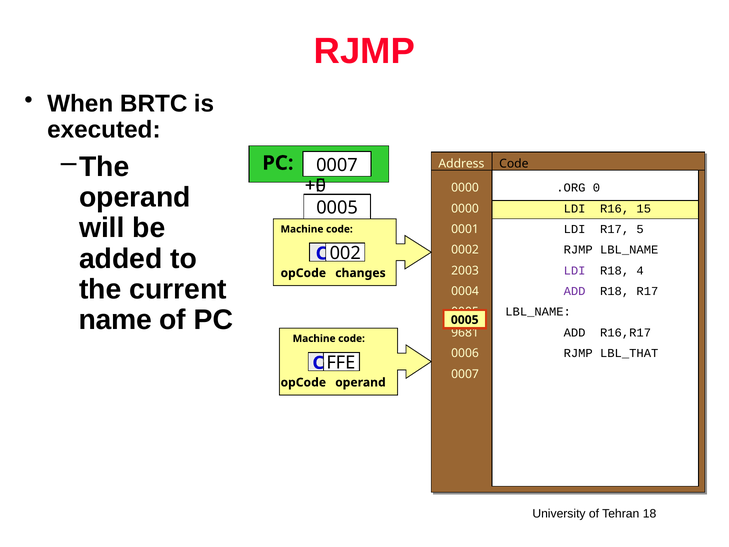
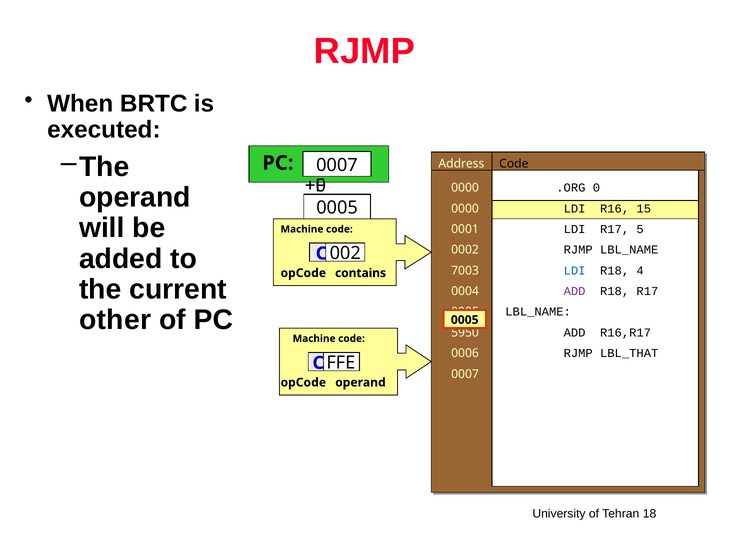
LDI colour: purple -> blue (575, 271)
2003: 2003 -> 7003 (465, 271)
changes: changes -> contains (361, 273)
name: name -> other (115, 320)
9681: 9681 -> 5950 (465, 333)
